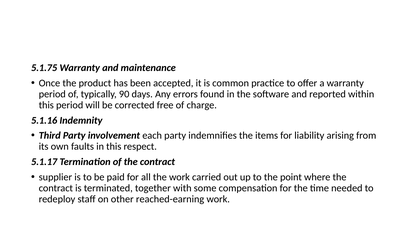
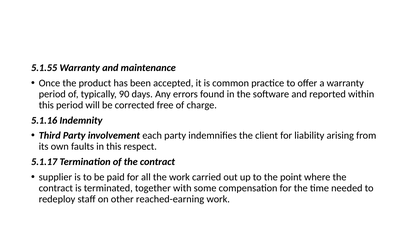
5.1.75: 5.1.75 -> 5.1.55 (44, 68)
items: items -> client (267, 136)
